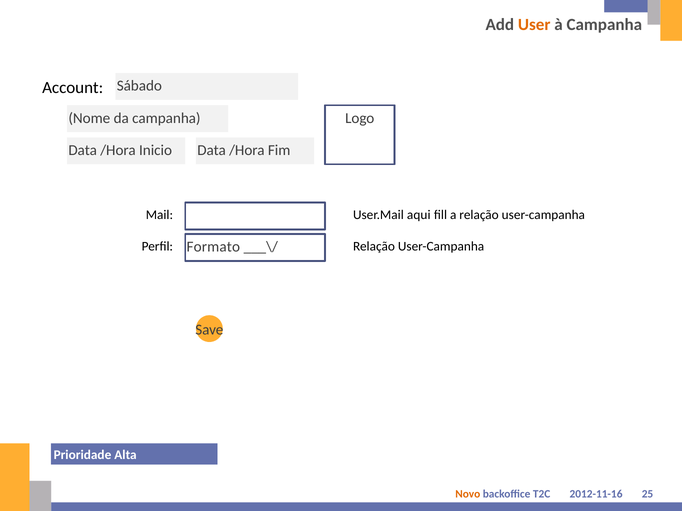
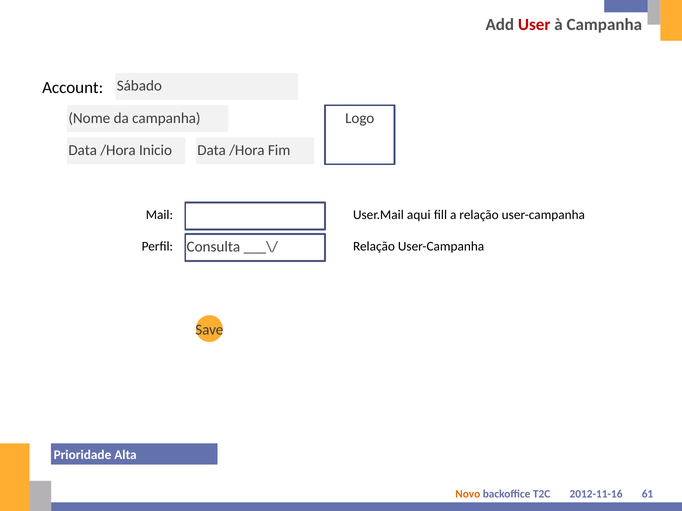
User colour: orange -> red (534, 25)
Formato: Formato -> Consulta (213, 247)
25: 25 -> 61 (647, 494)
